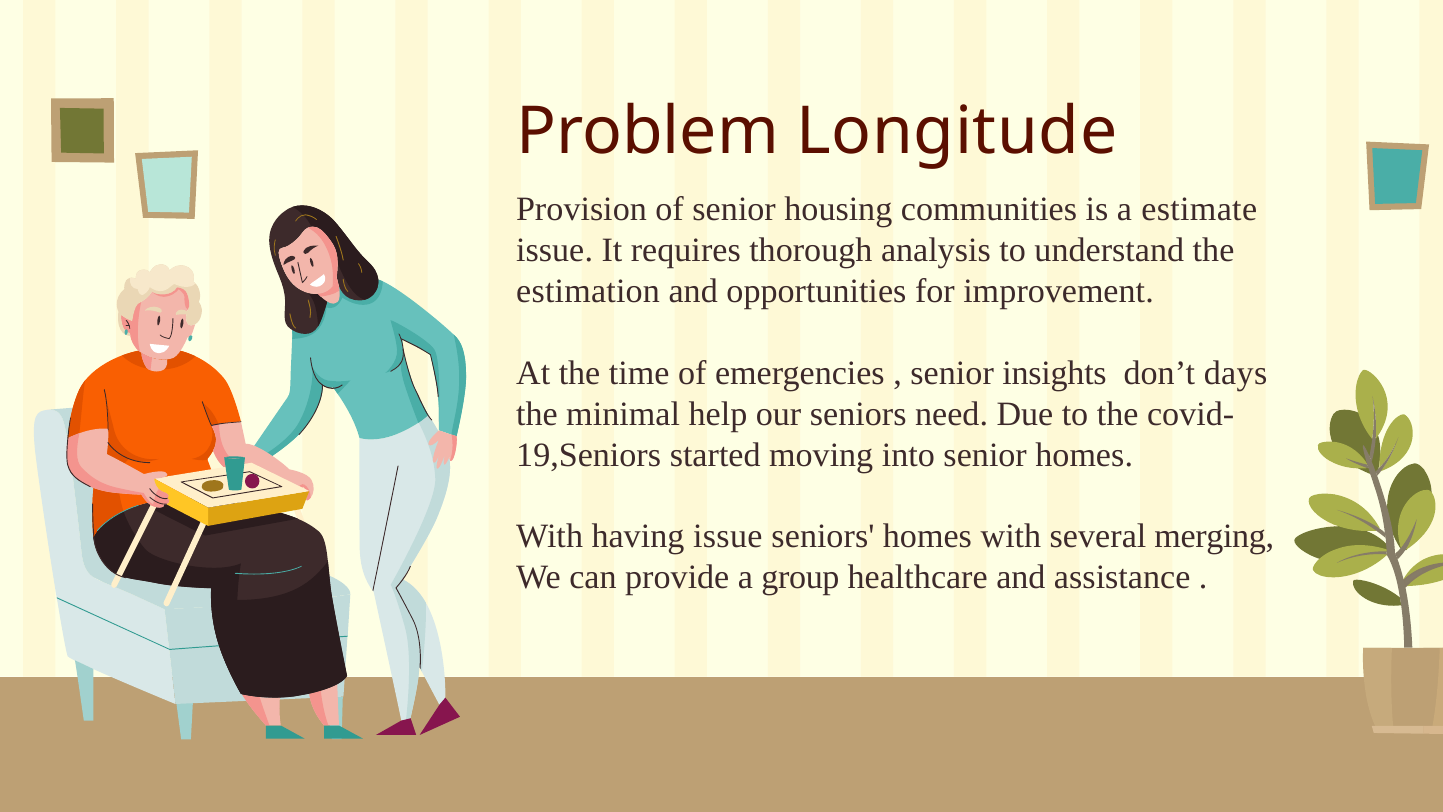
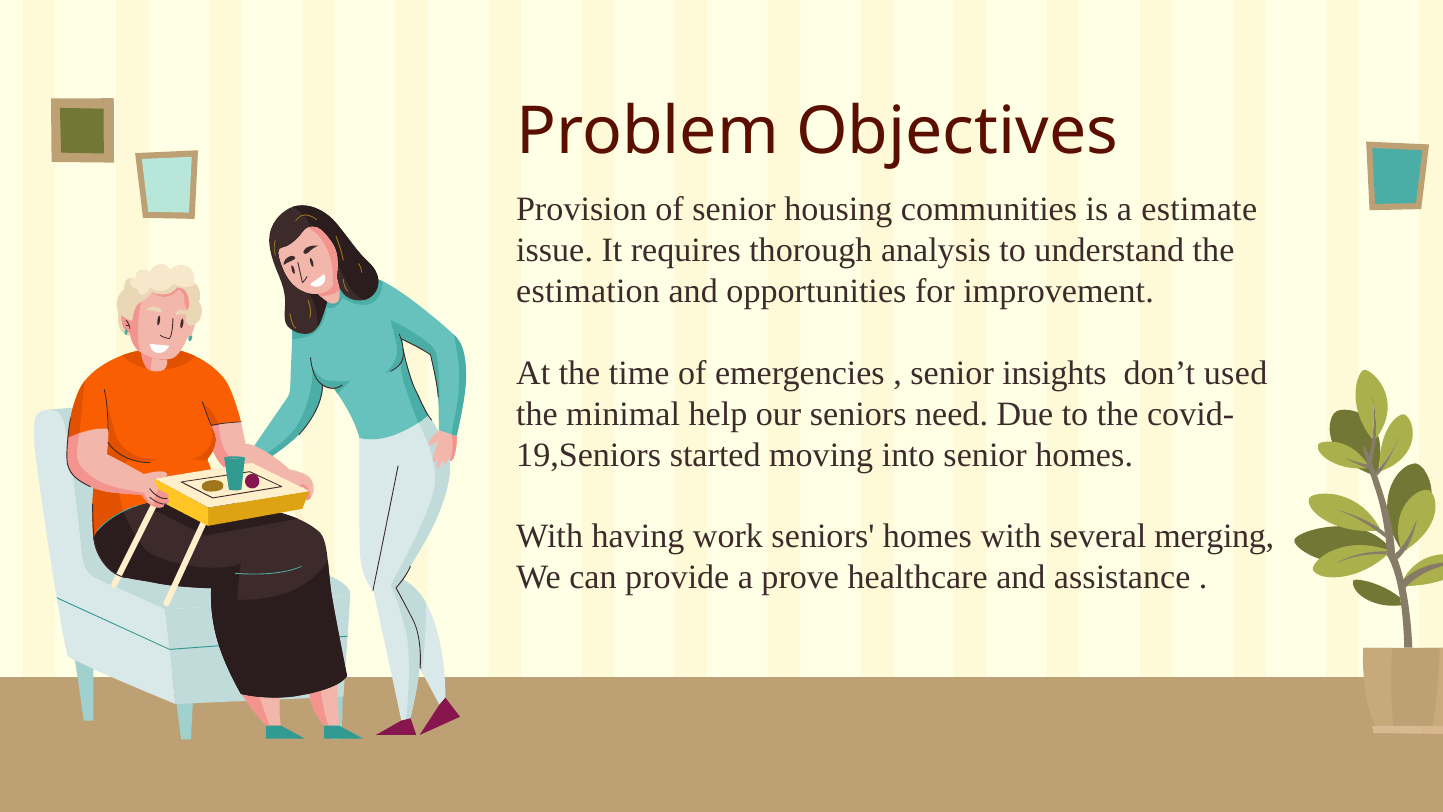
Longitude: Longitude -> Objectives (957, 131)
days: days -> used (1236, 373)
having issue: issue -> work (728, 536)
group: group -> prove (800, 577)
